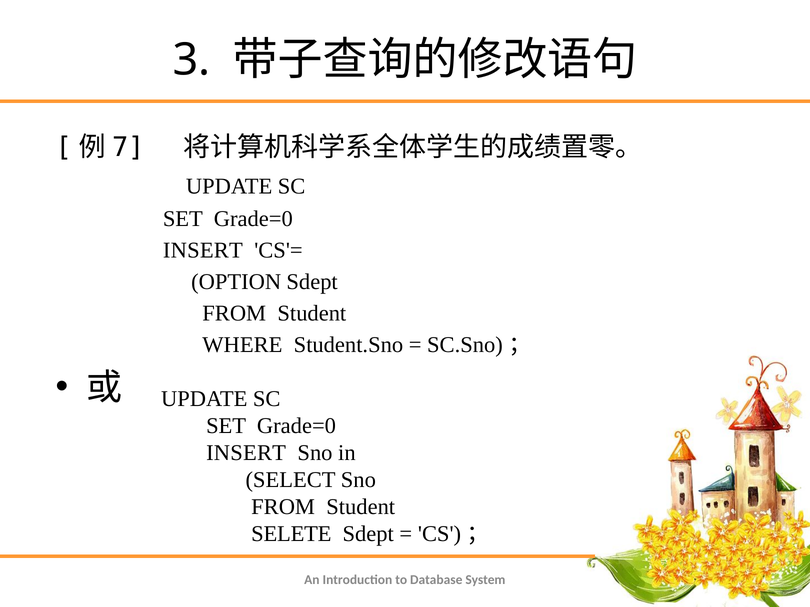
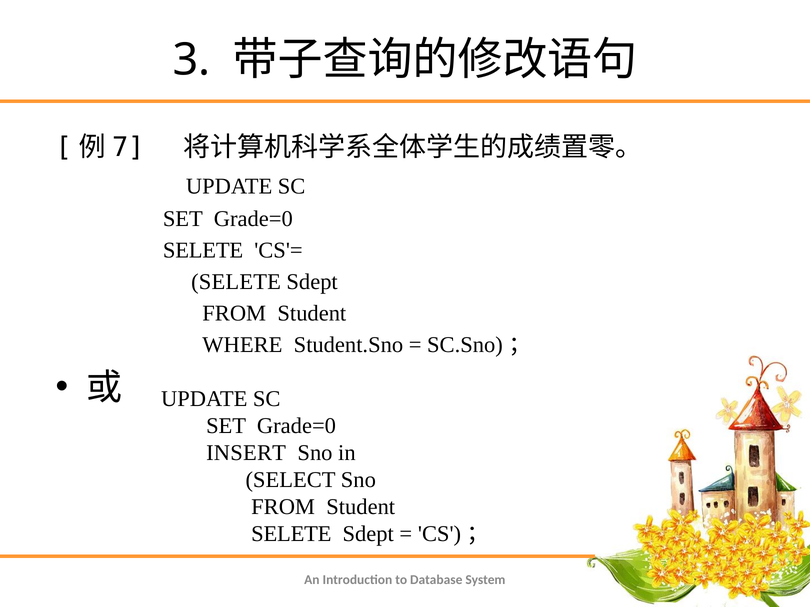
INSERT: INSERT -> SELETE (203, 250)
OPTION: OPTION -> SELETE (236, 282)
